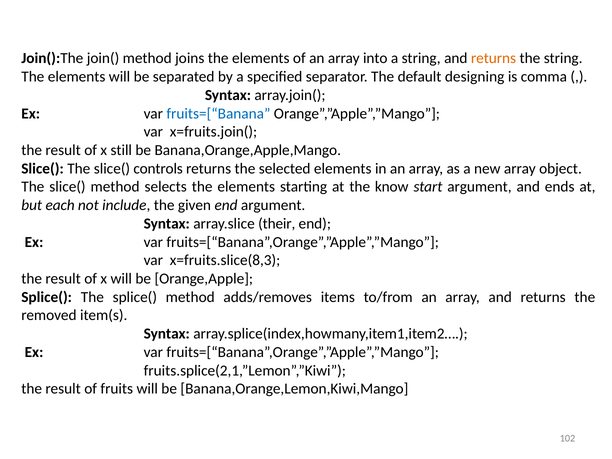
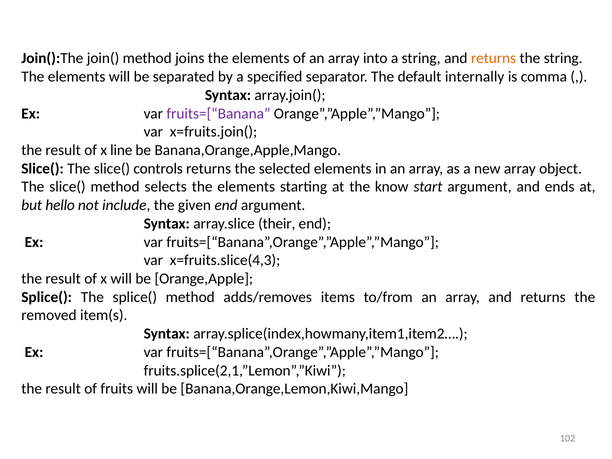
designing: designing -> internally (475, 77)
fruits=[“Banana colour: blue -> purple (218, 113)
still: still -> line (121, 150)
each: each -> hello (60, 205)
x=fruits.slice(8,3: x=fruits.slice(8,3 -> x=fruits.slice(4,3 (225, 260)
